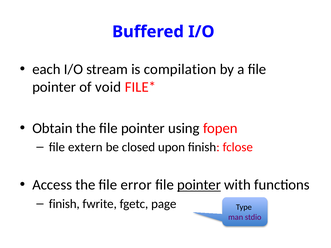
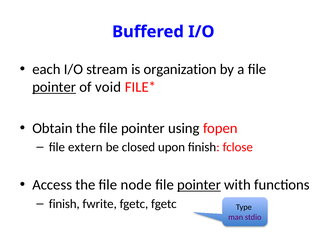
compilation: compilation -> organization (180, 69)
pointer underline: none -> present (54, 87)
error: error -> node (136, 185)
fgetc page: page -> fgetc (164, 204)
